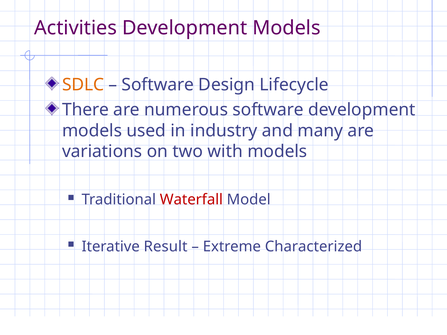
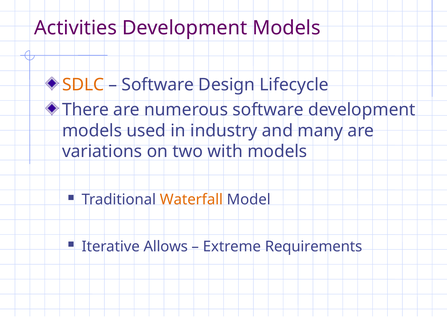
Waterfall colour: red -> orange (191, 200)
Result: Result -> Allows (166, 247)
Characterized: Characterized -> Requirements (314, 247)
